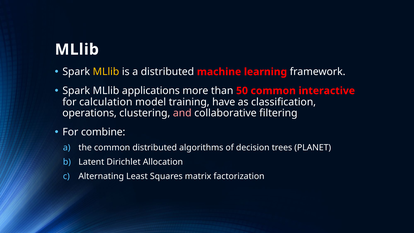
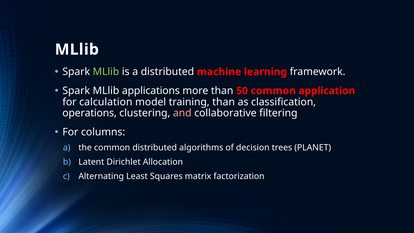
MLlib colour: yellow -> light green (106, 72)
interactive: interactive -> application (327, 91)
training have: have -> than (224, 102)
combine: combine -> columns (103, 132)
